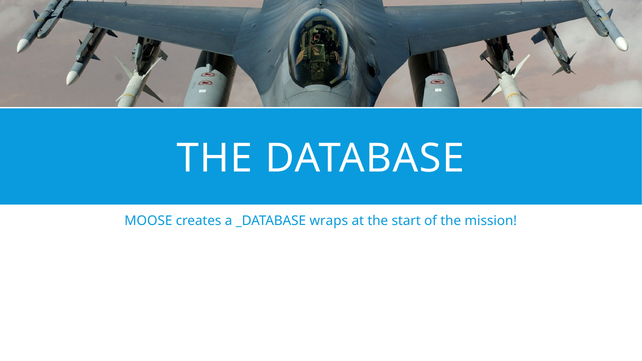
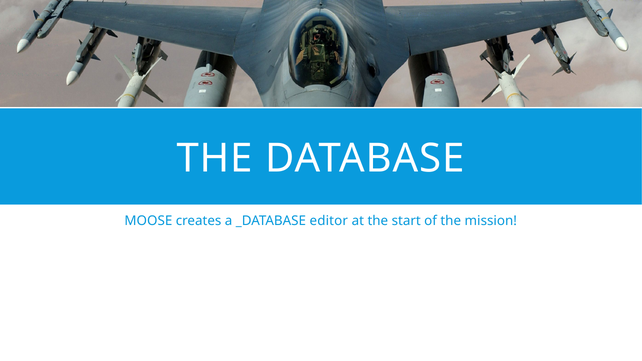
wraps: wraps -> editor (329, 221)
